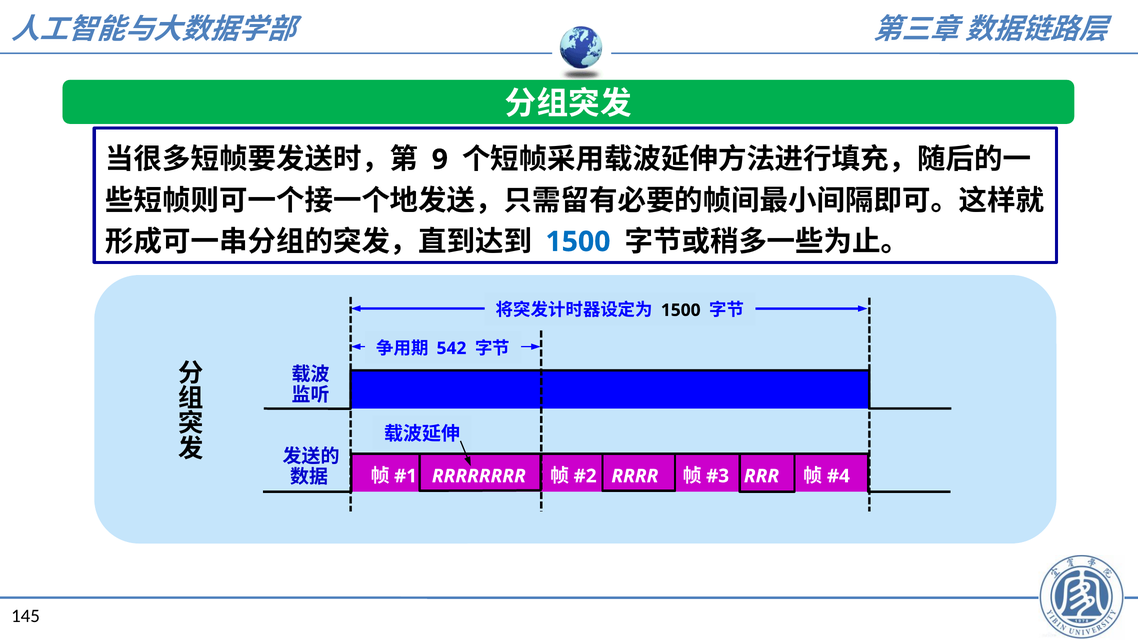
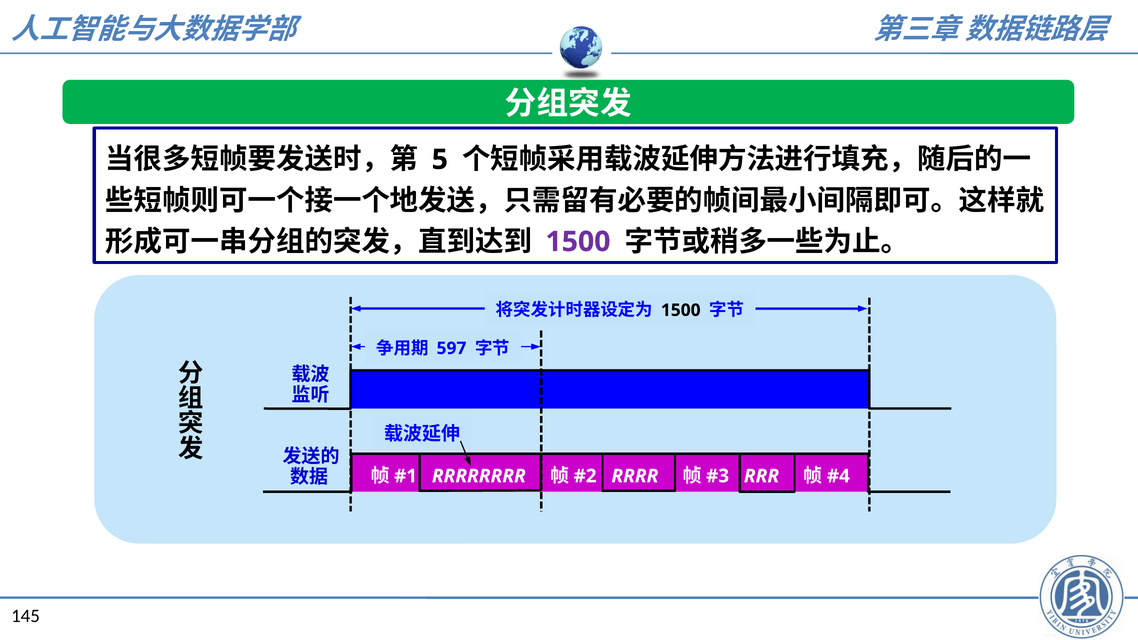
9: 9 -> 5 (440, 160)
1500 colour: blue -> purple (578, 242)
542: 542 -> 597 (451, 348)
